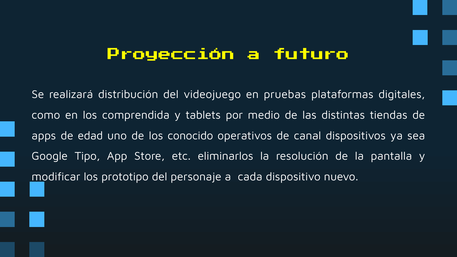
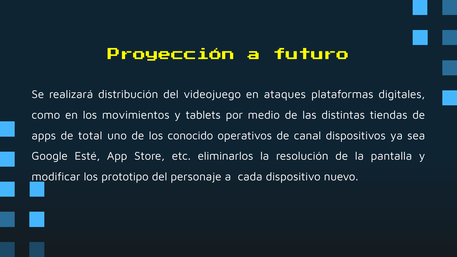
pruebas: pruebas -> ataques (285, 95)
comprendida: comprendida -> movimientos (136, 115)
edad: edad -> total (90, 136)
Tipo: Tipo -> Esté (87, 156)
